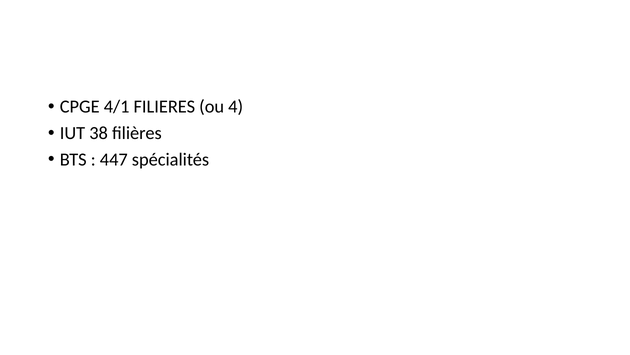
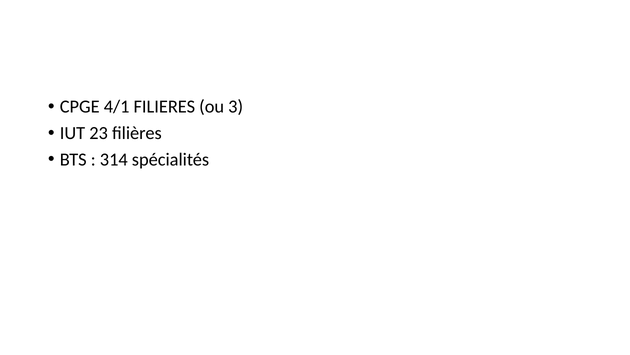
4: 4 -> 3 (236, 107)
38: 38 -> 23 (99, 133)
447: 447 -> 314 (114, 159)
